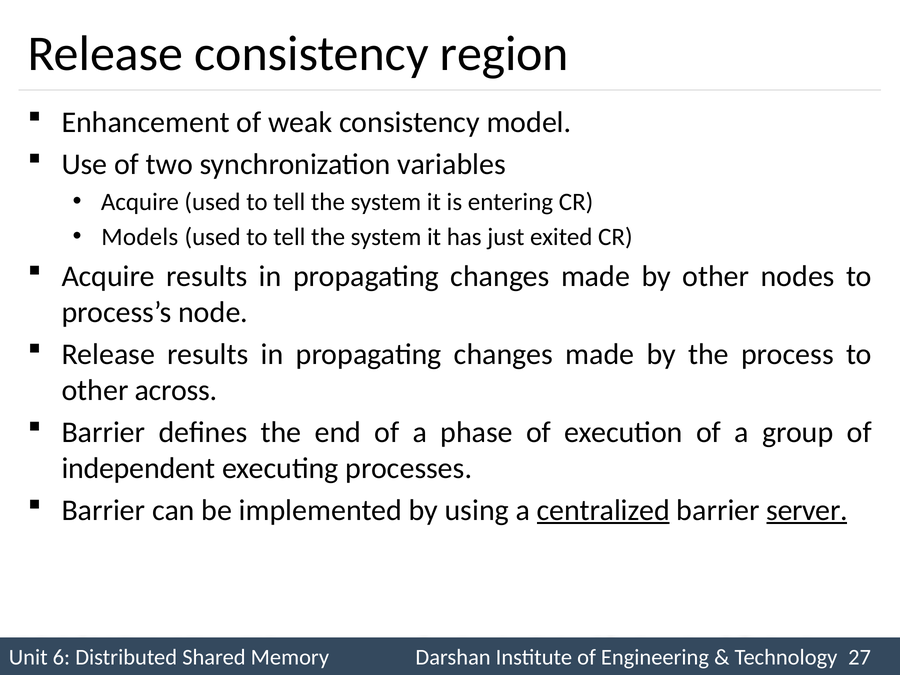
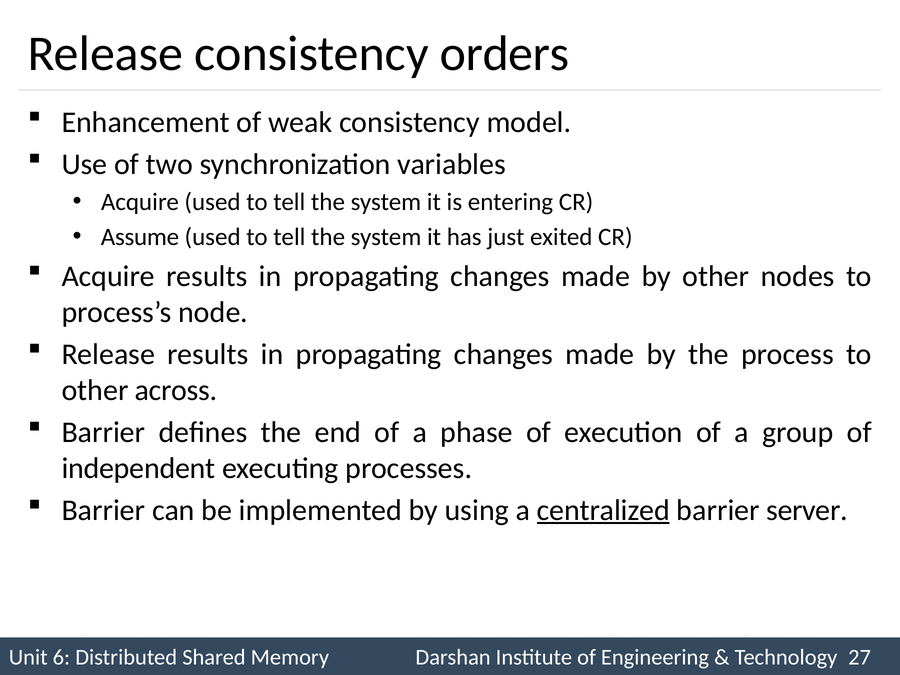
region: region -> orders (504, 54)
Models: Models -> Assume (140, 237)
server underline: present -> none (807, 510)
